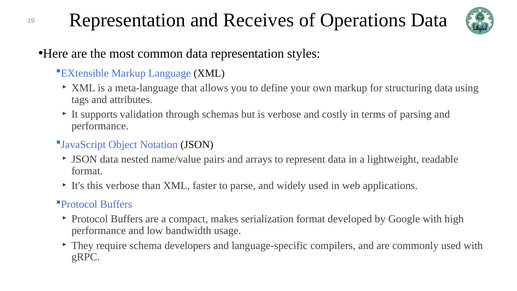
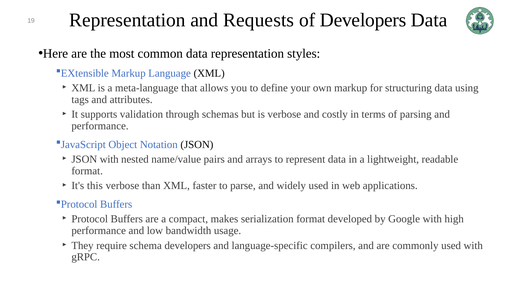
Receives: Receives -> Requests (259, 20)
of Operations: Operations -> Developers (363, 20)
JSON data: data -> with (109, 159)
